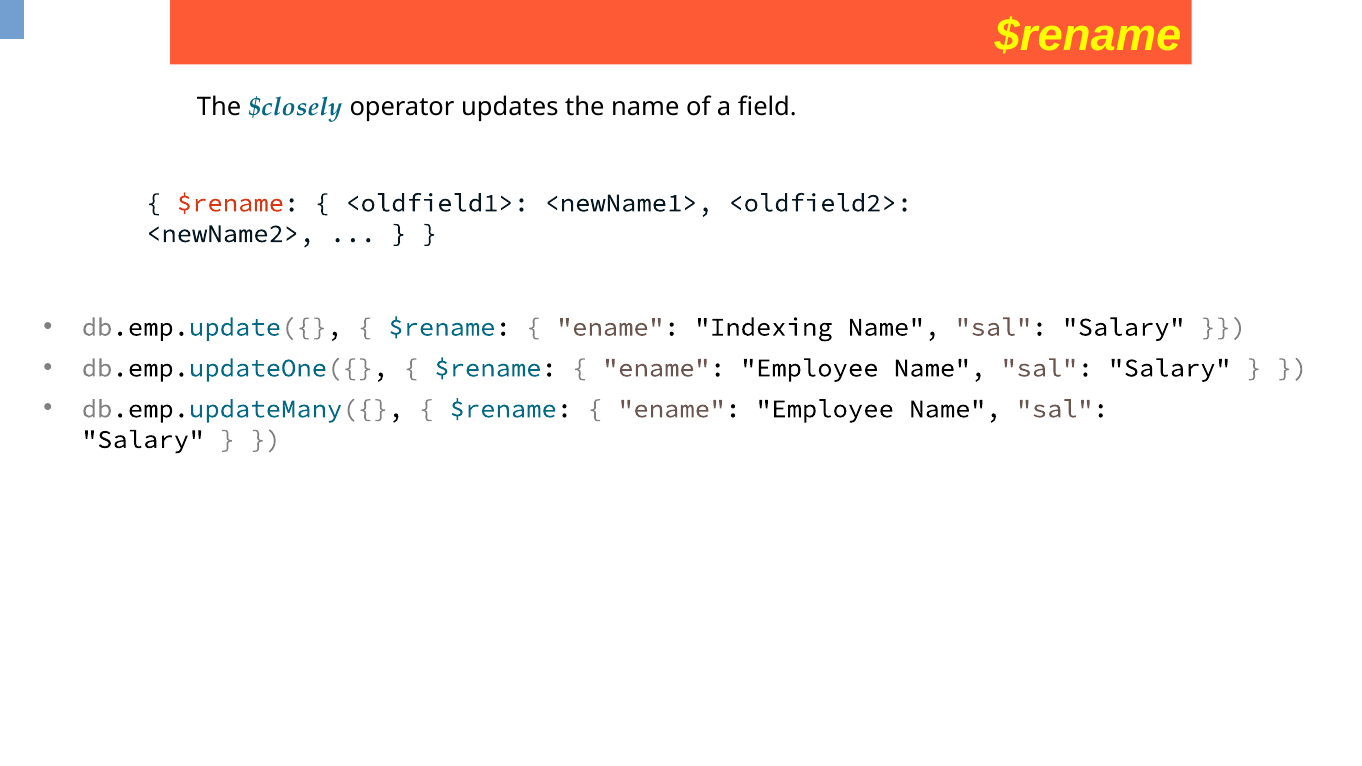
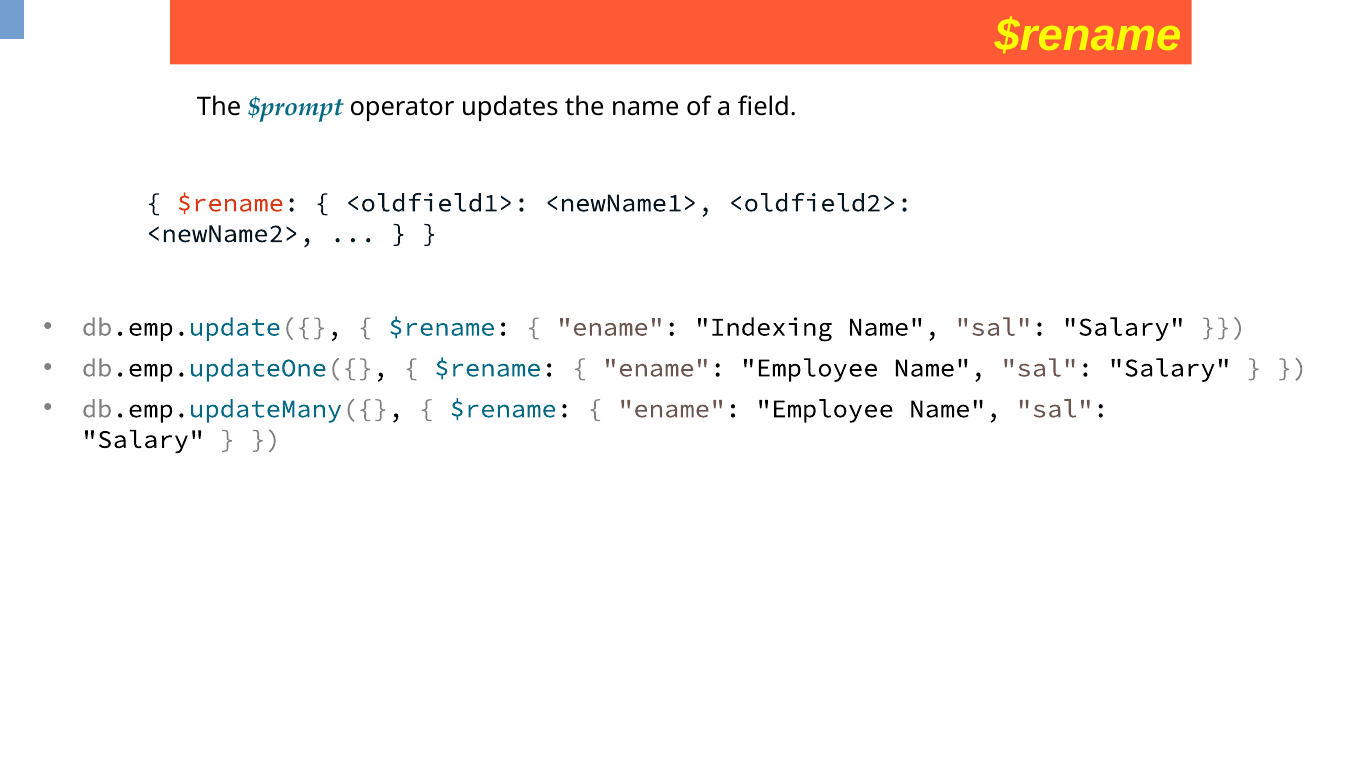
$closely: $closely -> $prompt (296, 107)
